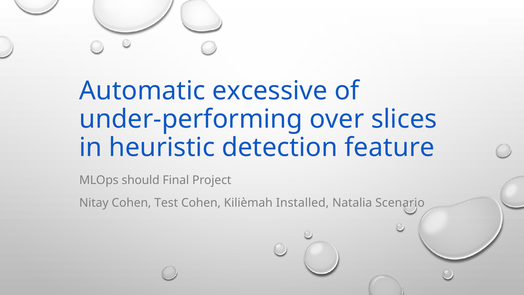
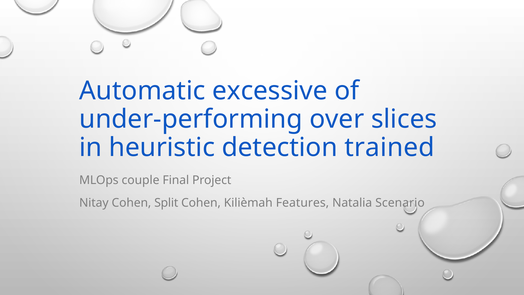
feature: feature -> trained (390, 147)
should: should -> couple (141, 180)
Test: Test -> Split (166, 203)
Installed: Installed -> Features (302, 203)
